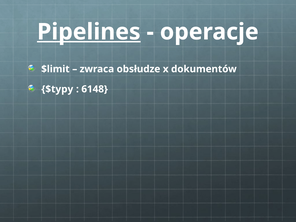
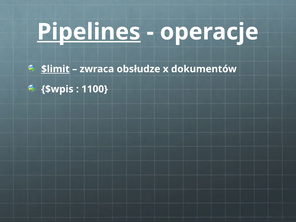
$limit underline: none -> present (55, 69)
$typy: $typy -> $wpis (57, 89)
6148: 6148 -> 1100 (95, 89)
